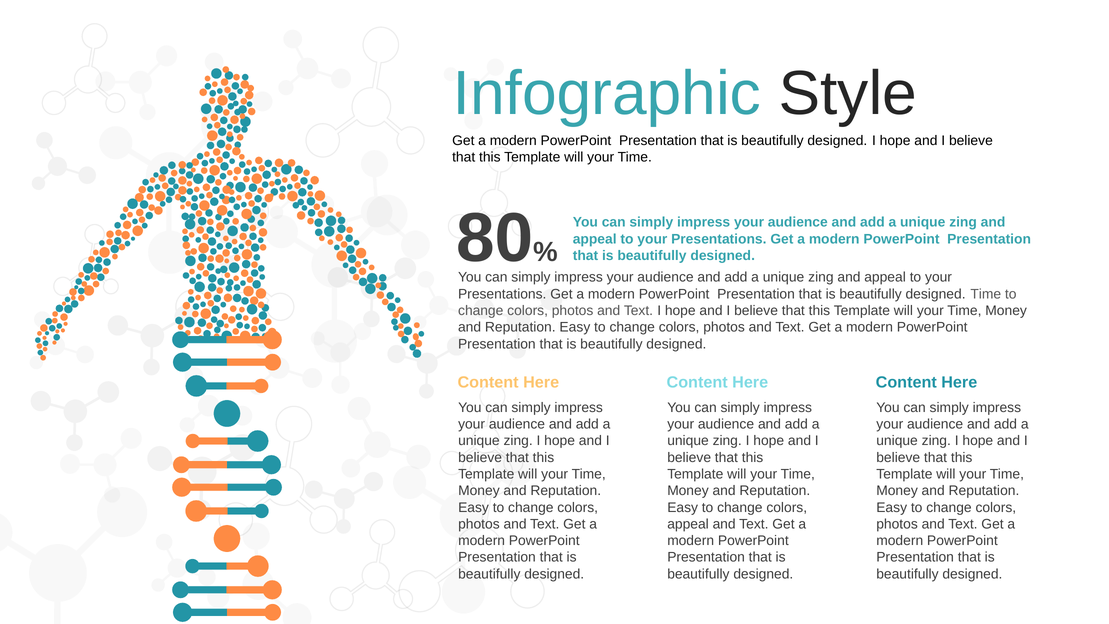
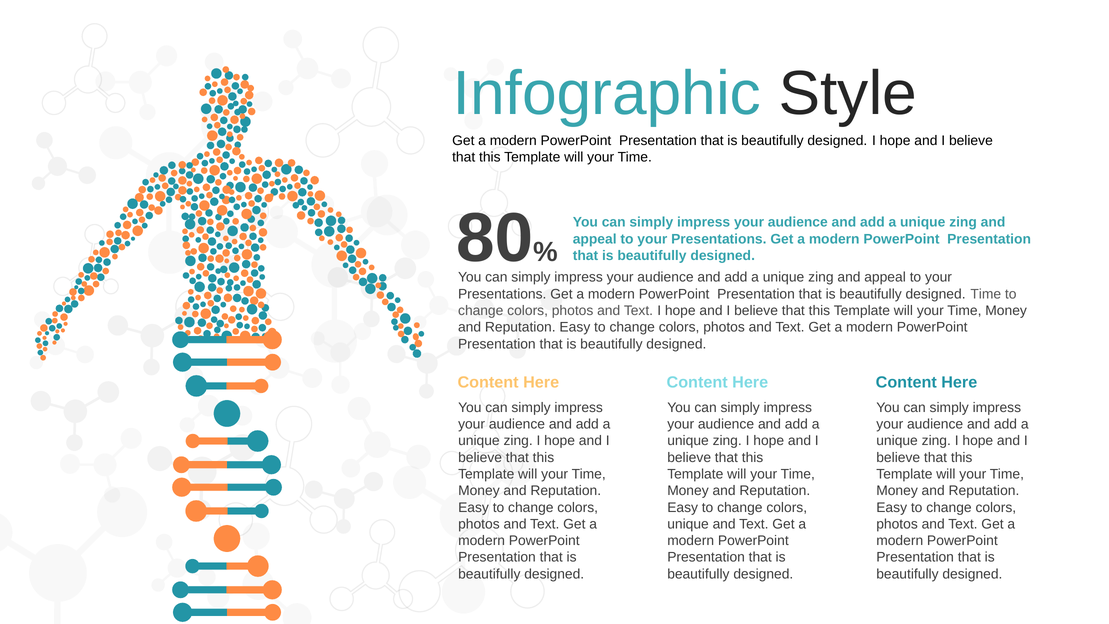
appeal: appeal -> unique (688, 524)
